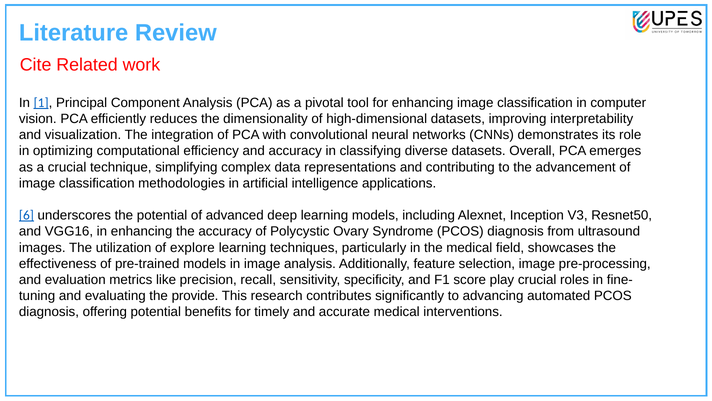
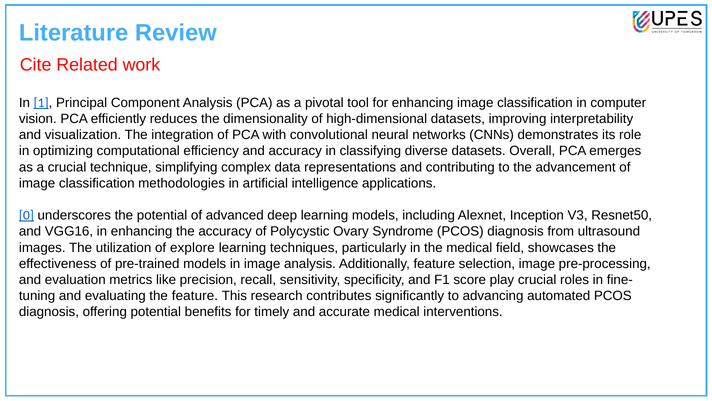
6: 6 -> 0 (26, 215)
the provide: provide -> feature (195, 295)
